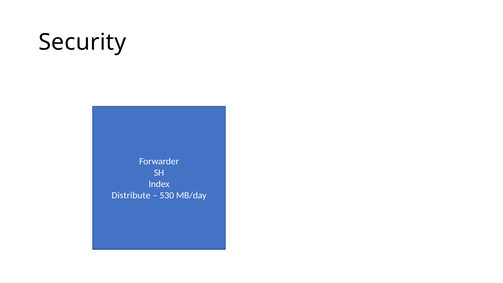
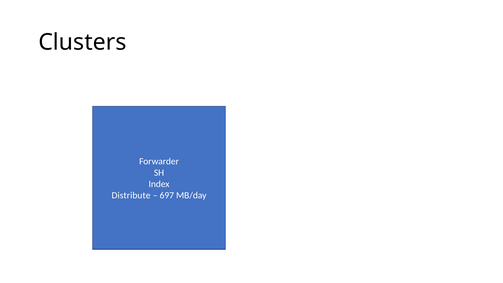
Security: Security -> Clusters (82, 42)
530: 530 -> 697 (167, 195)
